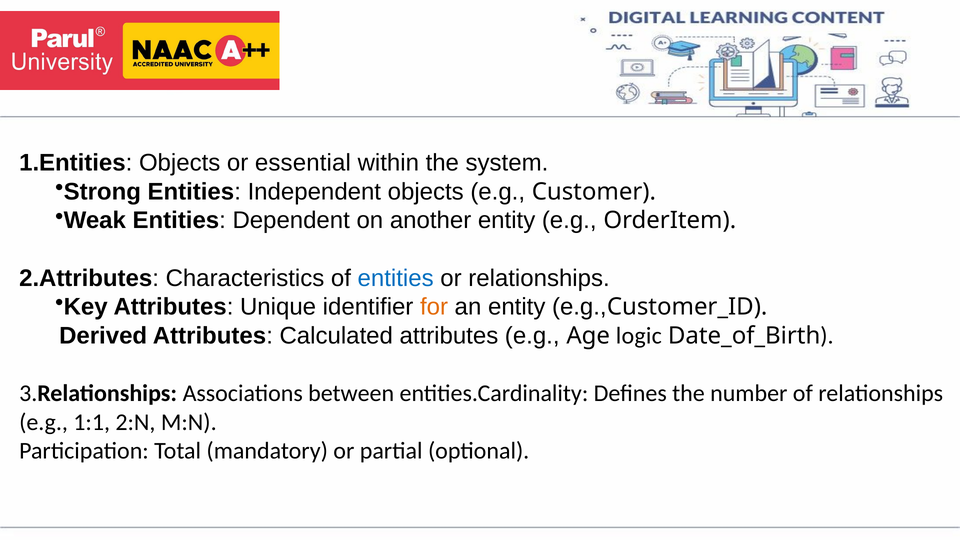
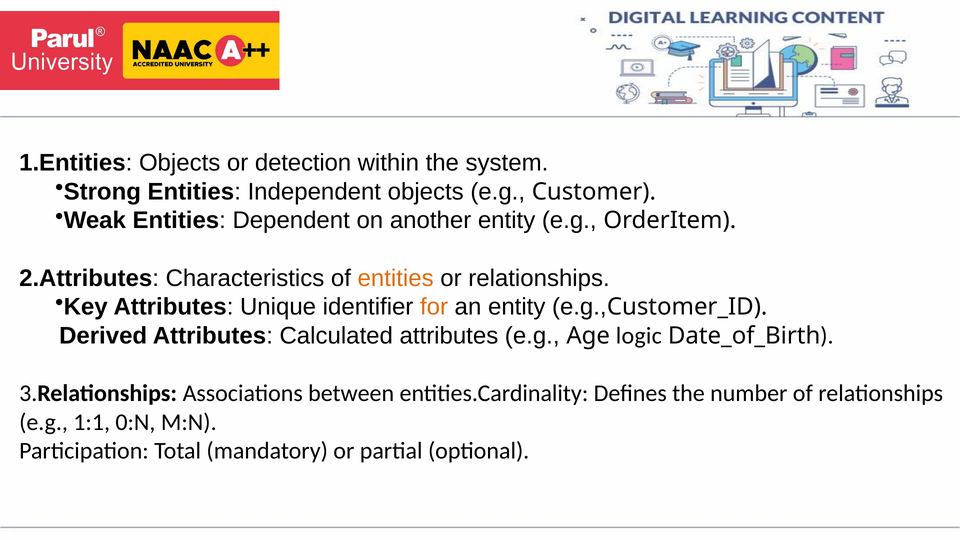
essential: essential -> detection (303, 163)
entities colour: blue -> orange (396, 278)
2:N: 2:N -> 0:N (135, 422)
